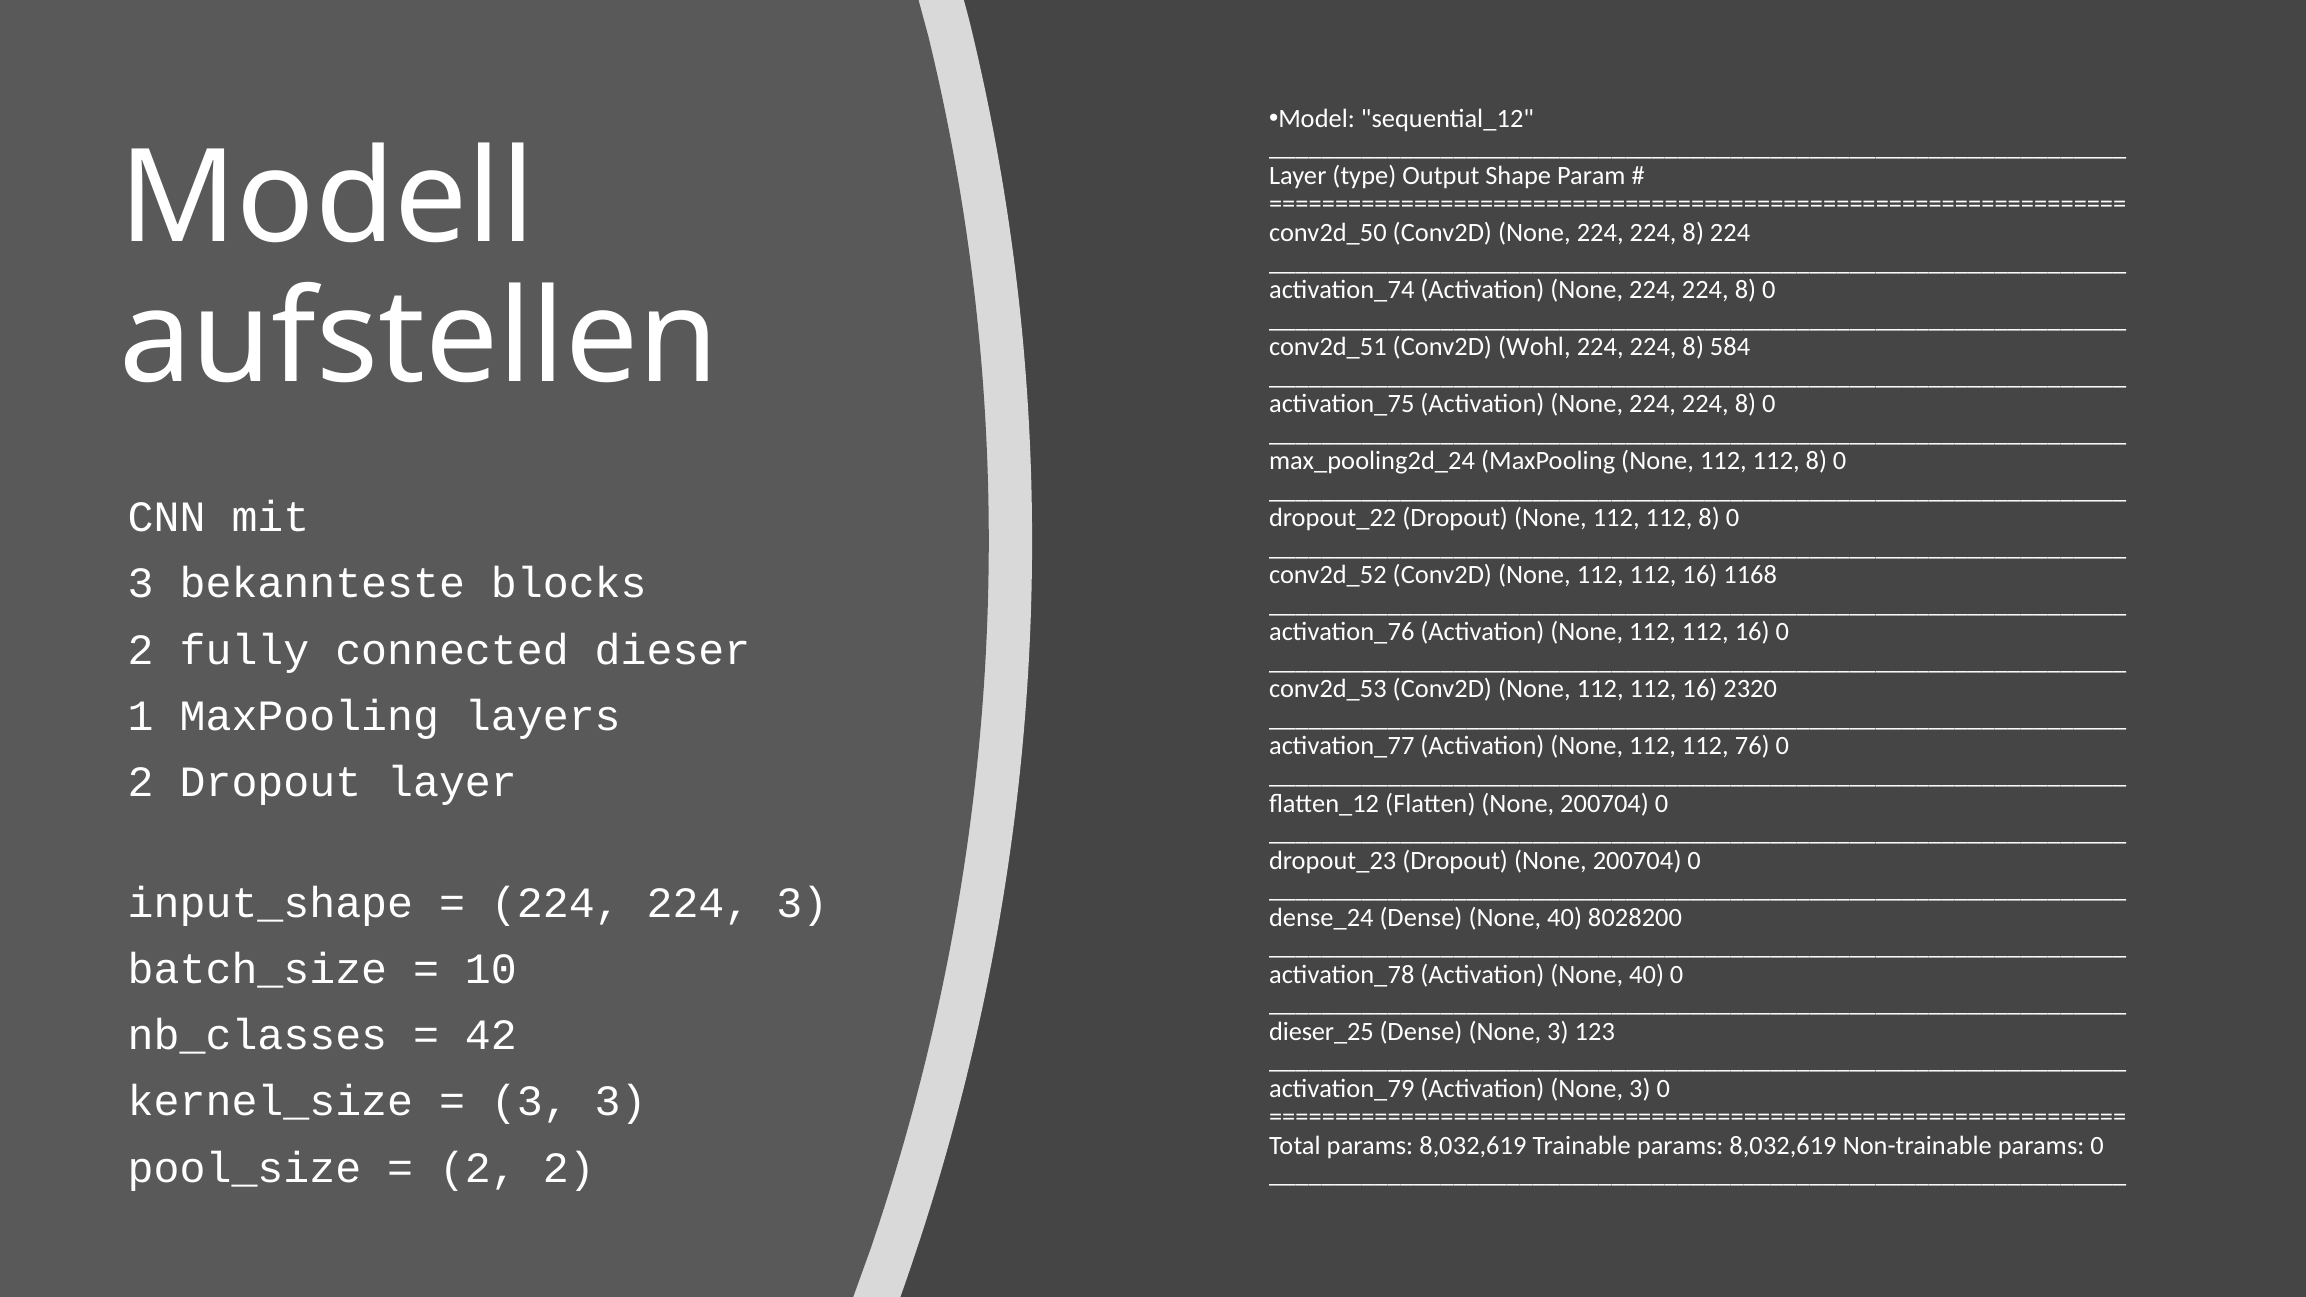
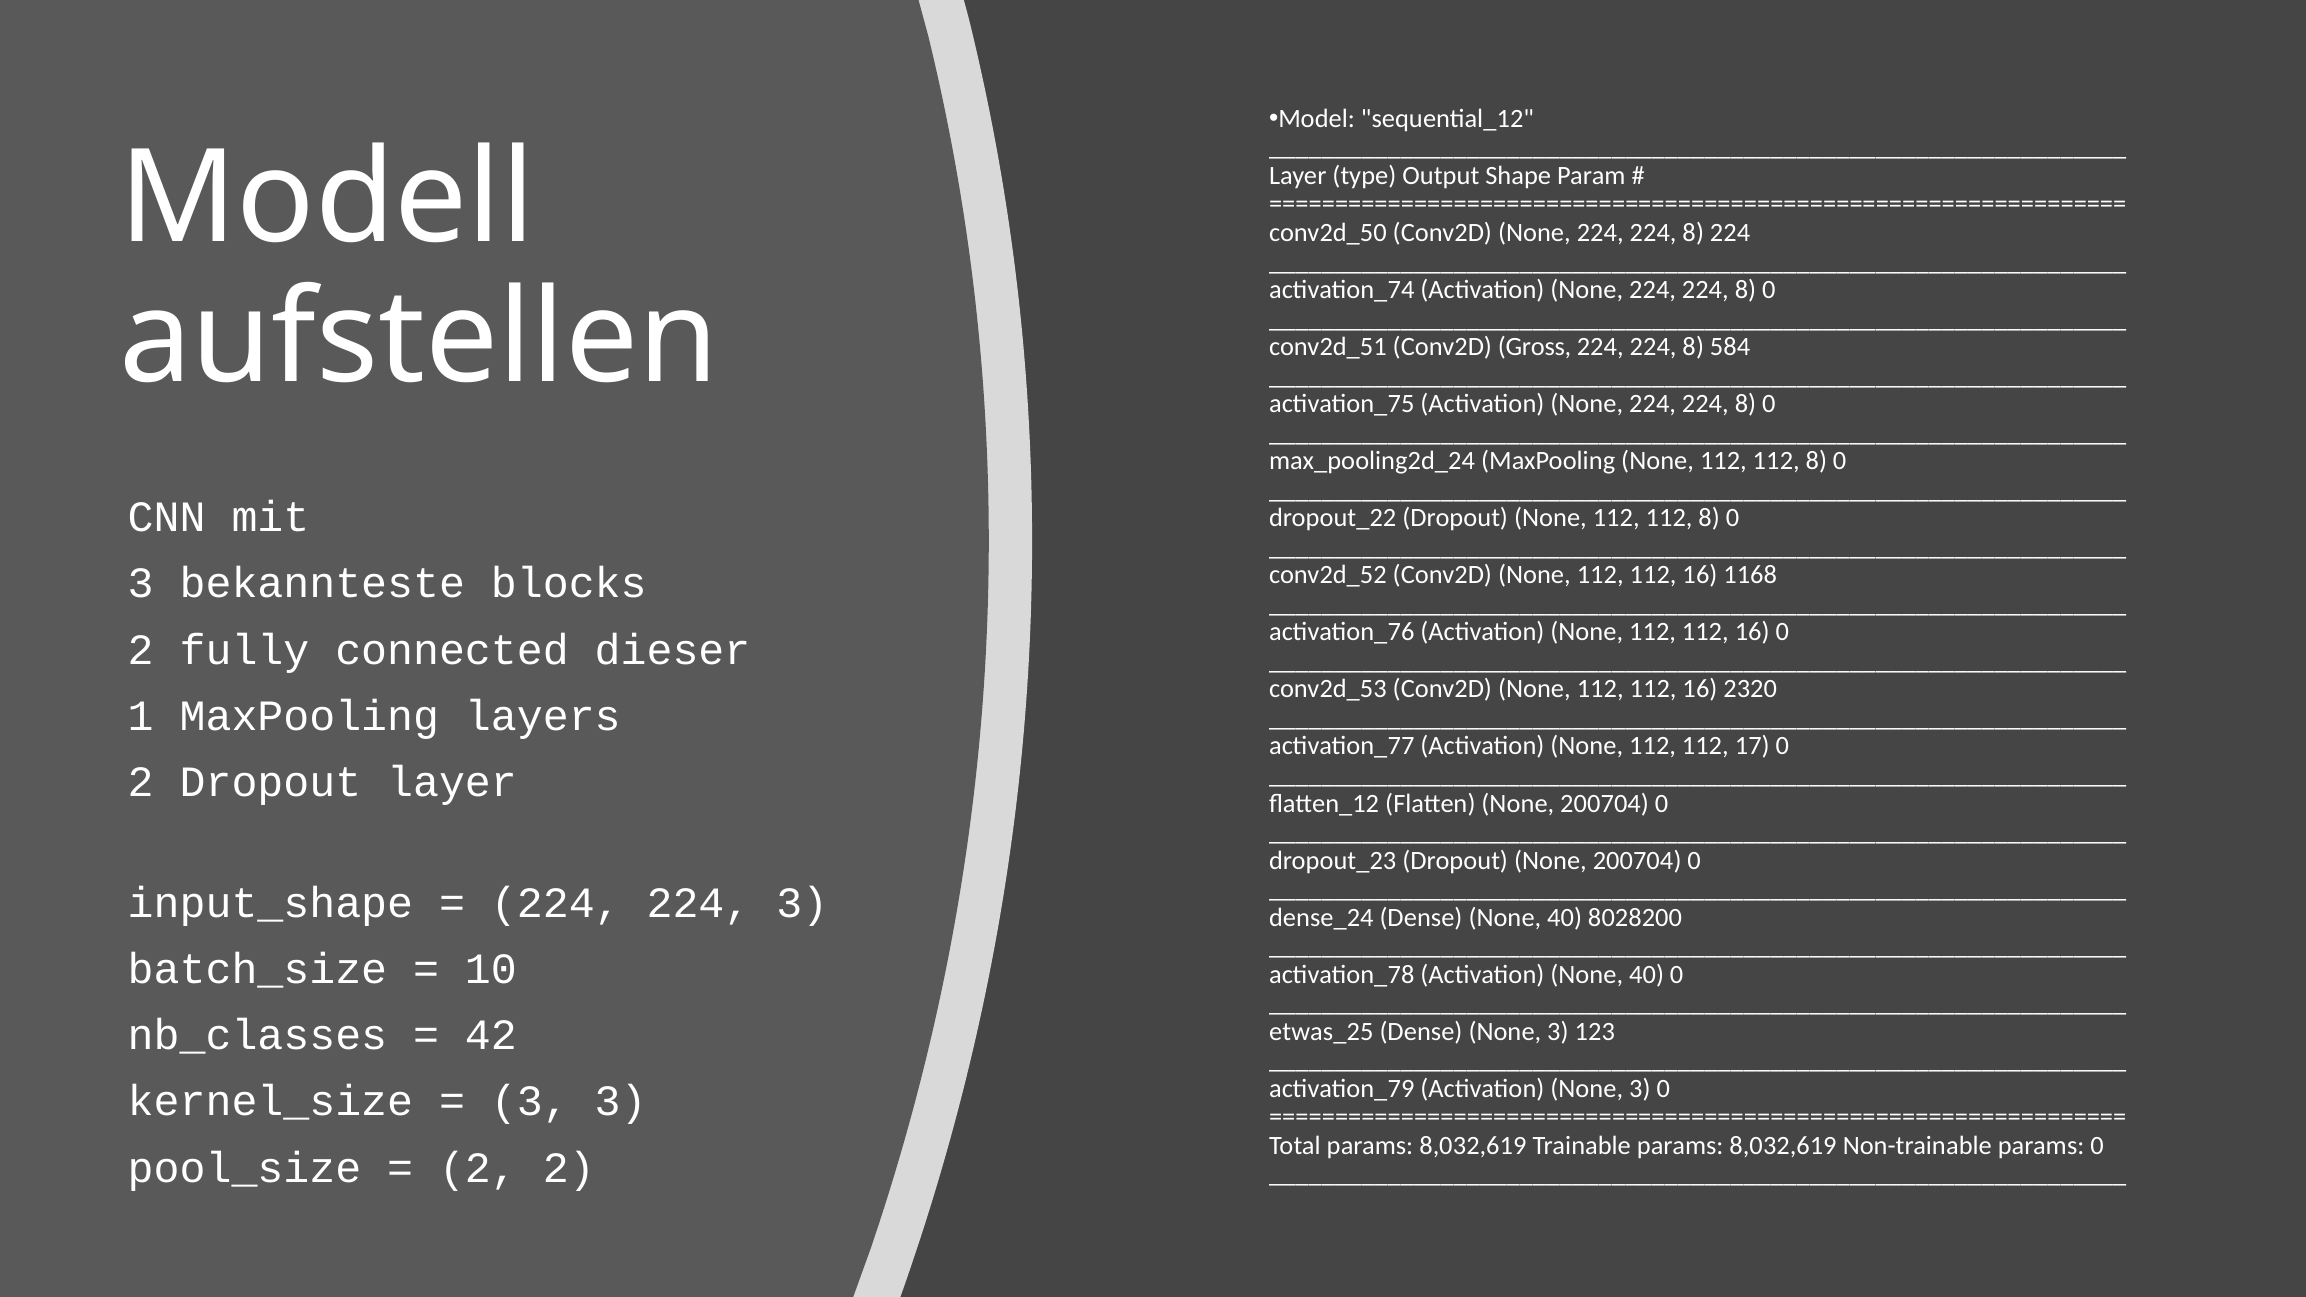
Wohl: Wohl -> Gross (1535, 347)
76: 76 -> 17 (1752, 746)
dieser_25: dieser_25 -> etwas_25 (1321, 1032)
